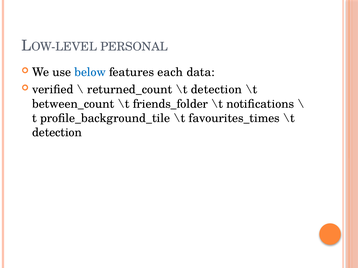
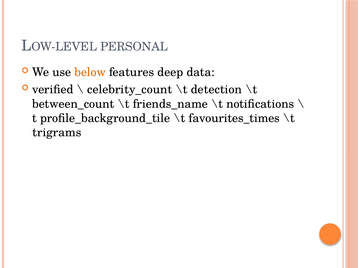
below colour: blue -> orange (90, 72)
each: each -> deep (170, 72)
returned_count: returned_count -> celebrity_count (130, 90)
friends_folder: friends_folder -> friends_name (170, 104)
detection: detection -> trigrams (57, 133)
